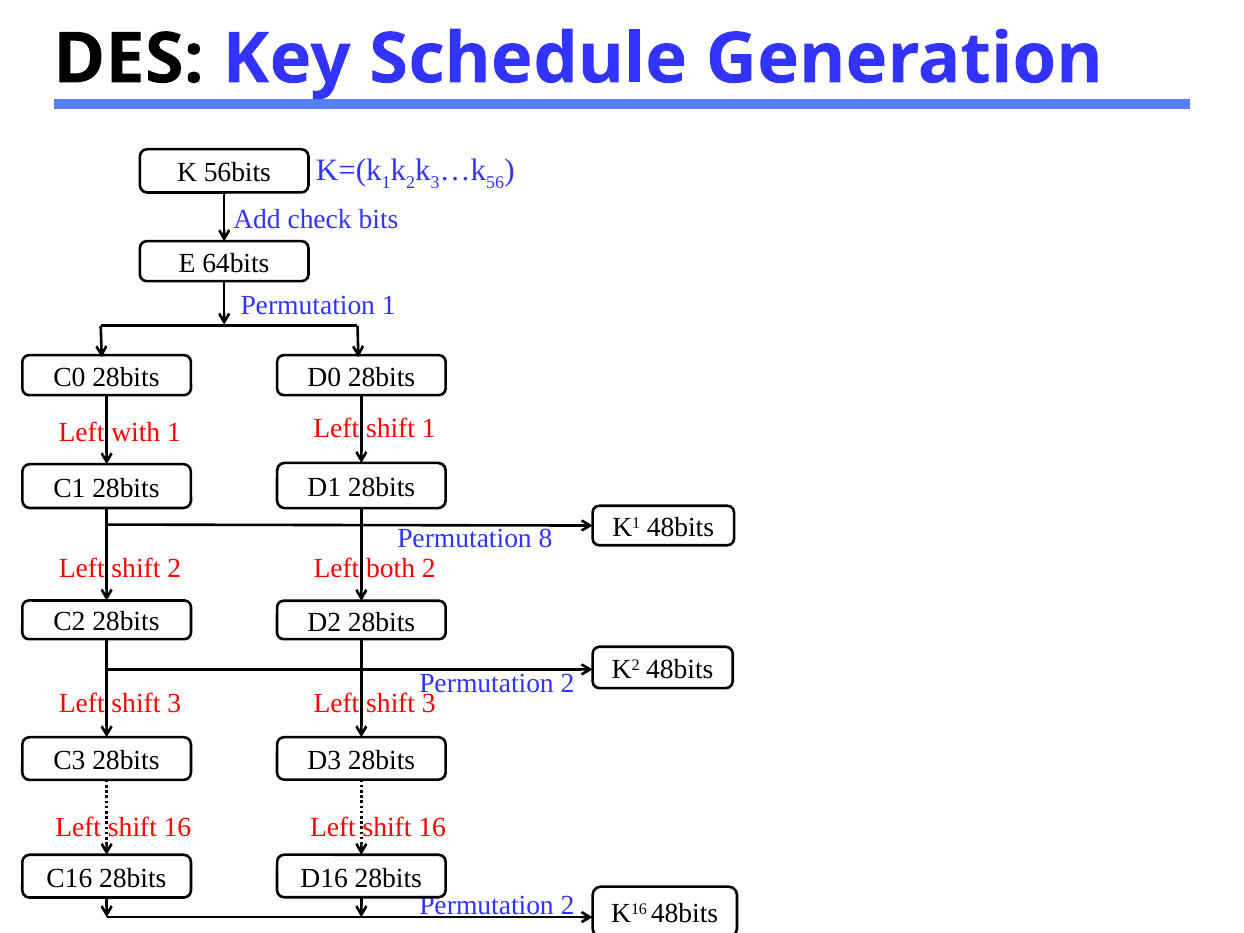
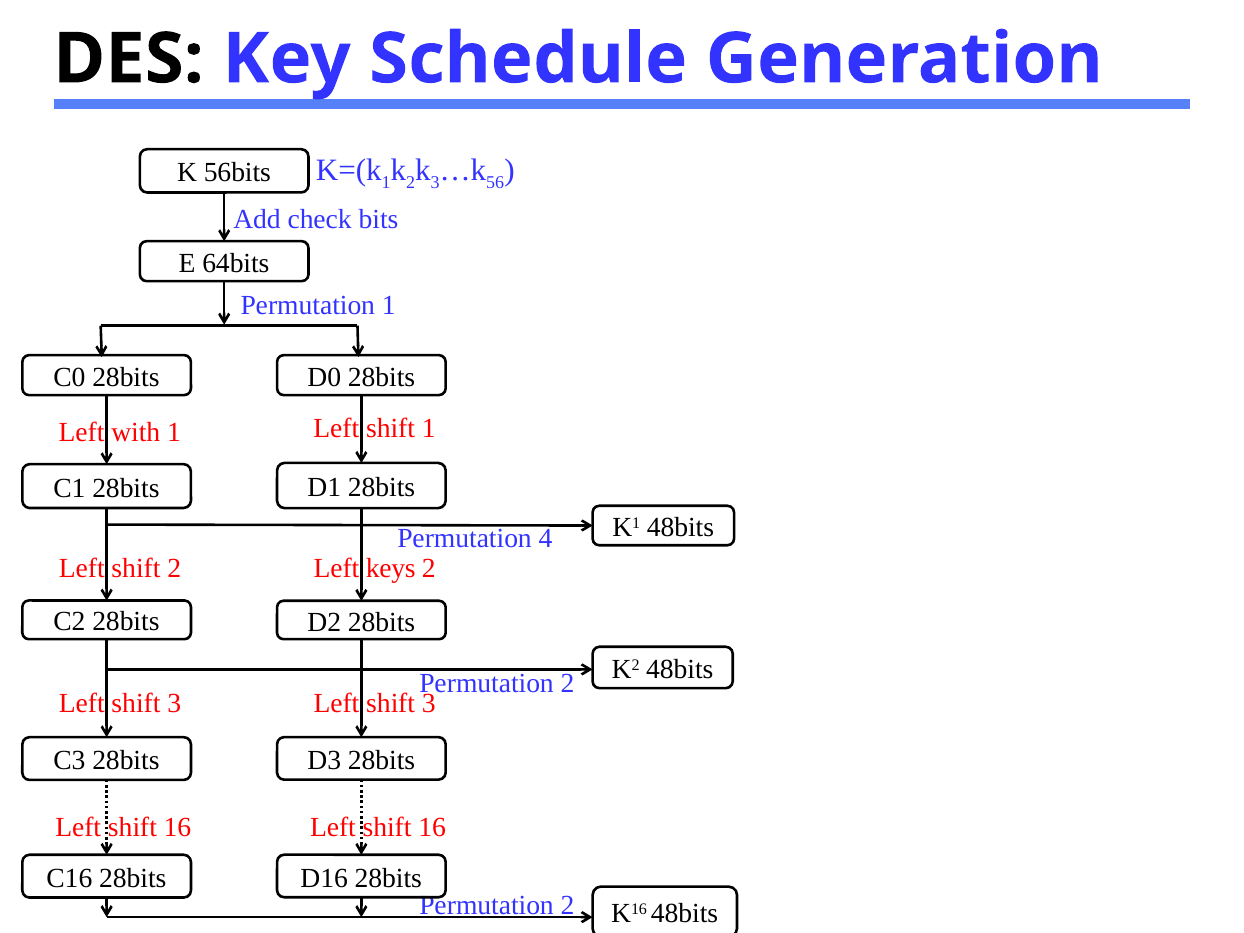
8: 8 -> 4 (546, 538)
both: both -> keys (391, 568)
